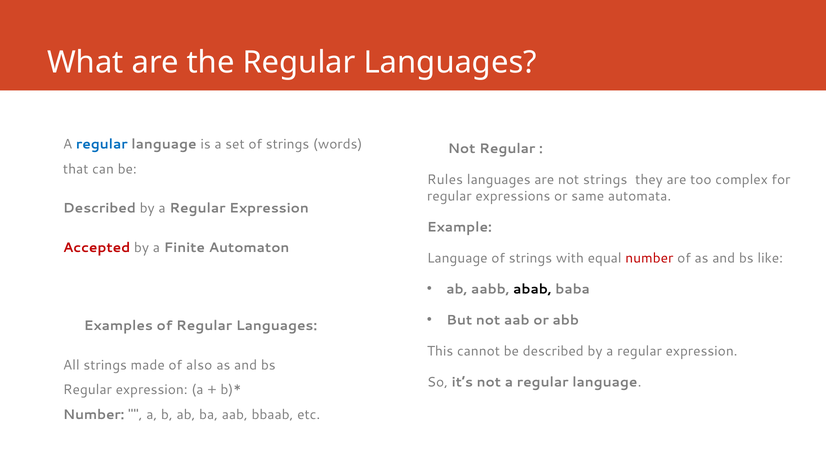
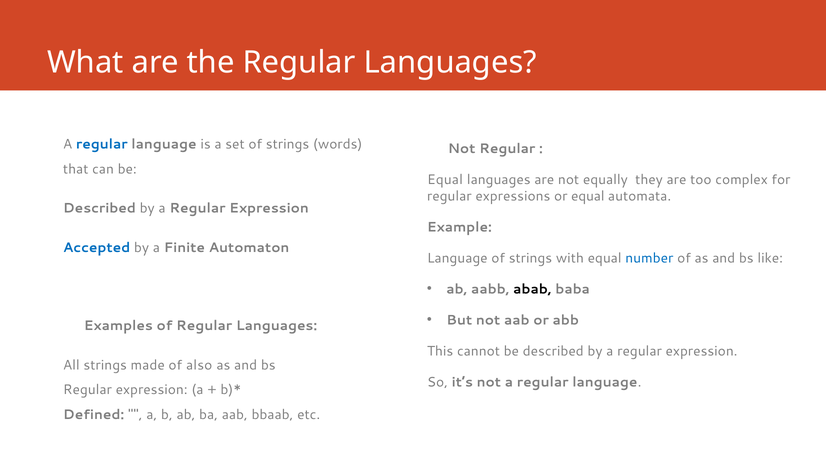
Rules: Rules -> Equal (445, 179)
not strings: strings -> equally (605, 179)
or same: same -> equal (588, 196)
Accepted colour: red -> blue (97, 247)
number colour: red -> blue (649, 258)
Number: Number -> Defined (94, 414)
